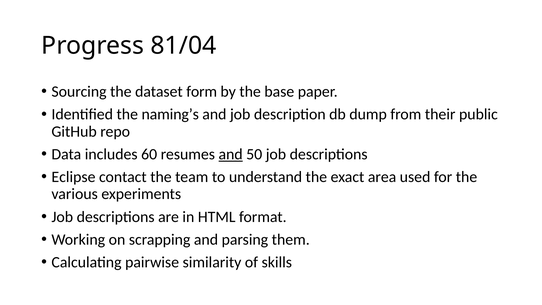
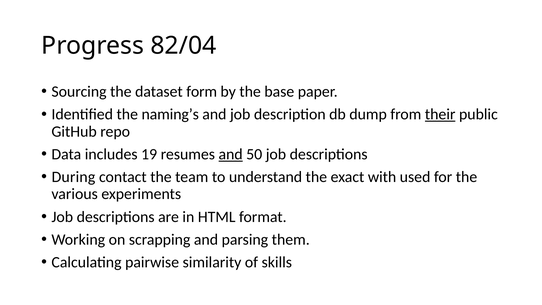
81/04: 81/04 -> 82/04 (183, 46)
their underline: none -> present (440, 114)
60: 60 -> 19 (149, 154)
Eclipse: Eclipse -> During (73, 177)
area: area -> with (382, 177)
